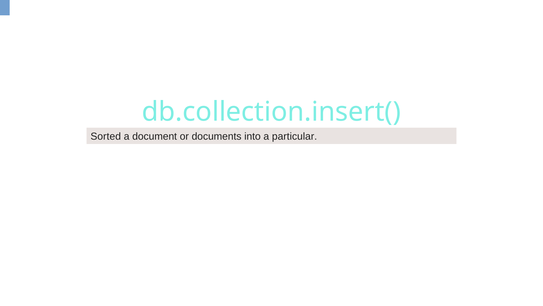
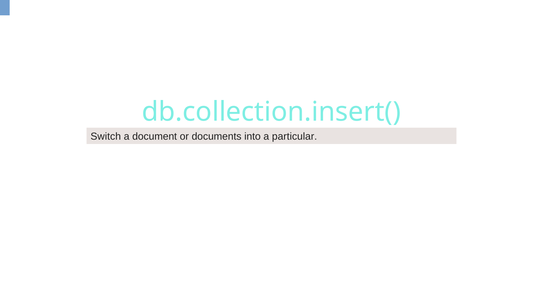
Sorted: Sorted -> Switch (106, 136)
